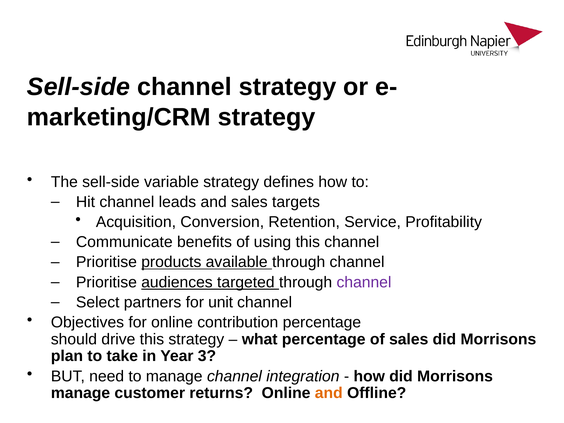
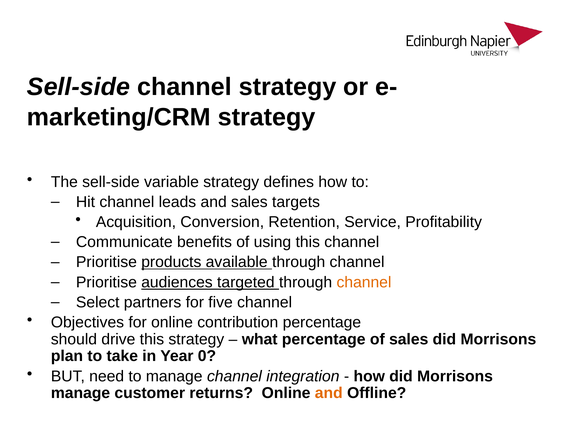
channel colour: purple -> orange (364, 282)
unit: unit -> five (221, 302)
3: 3 -> 0 (207, 356)
